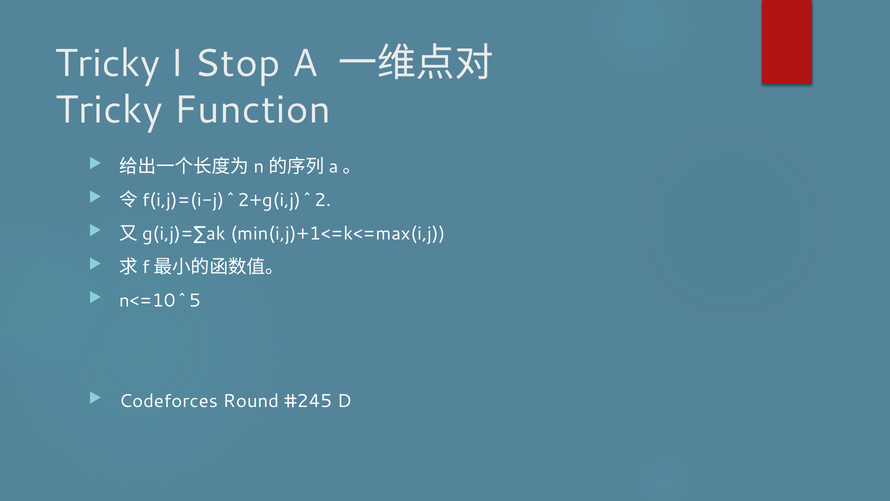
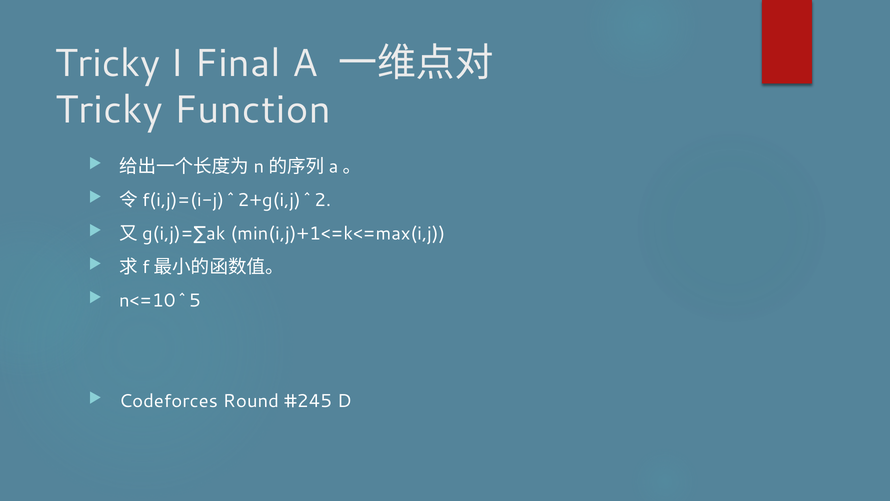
Stop: Stop -> Final (238, 63)
